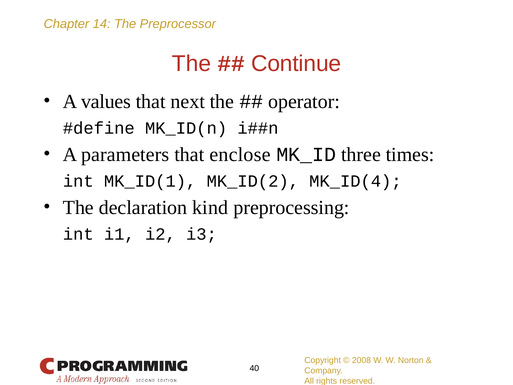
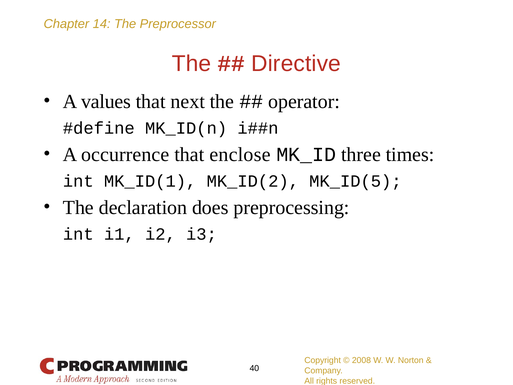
Continue: Continue -> Directive (296, 64)
parameters: parameters -> occurrence (125, 154)
MK_ID(4: MK_ID(4 -> MK_ID(5 (355, 181)
kind: kind -> does (210, 207)
